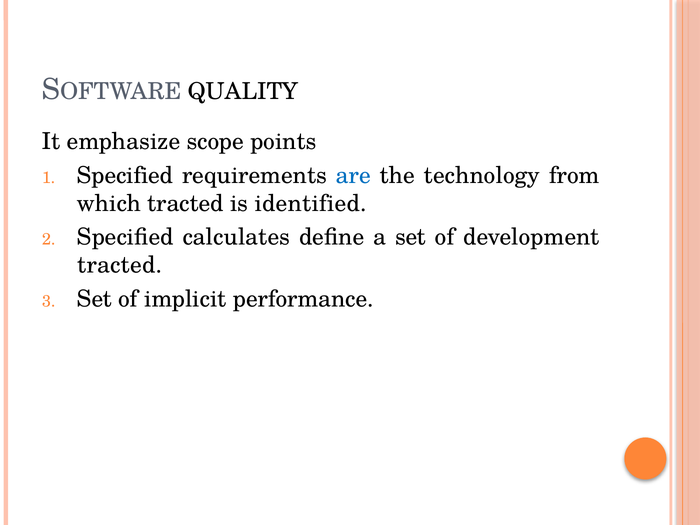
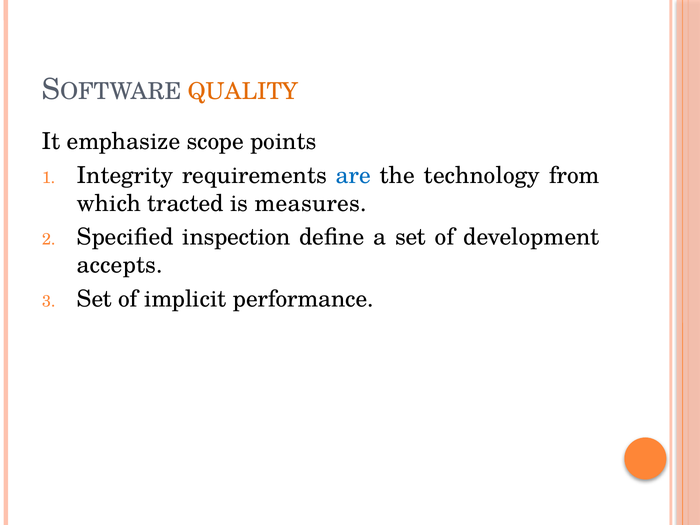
QUALITY colour: black -> orange (243, 92)
Specified: Specified -> Integrity (125, 175)
identified: identified -> measures (311, 203)
calculates: calculates -> inspection (236, 237)
tracted: tracted -> accepts (120, 265)
